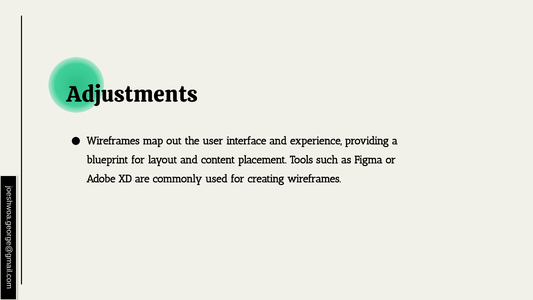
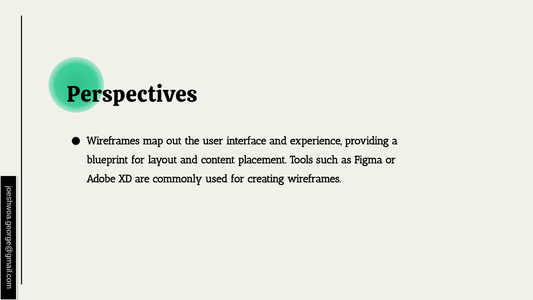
Adjustments: Adjustments -> Perspectives (132, 94)
